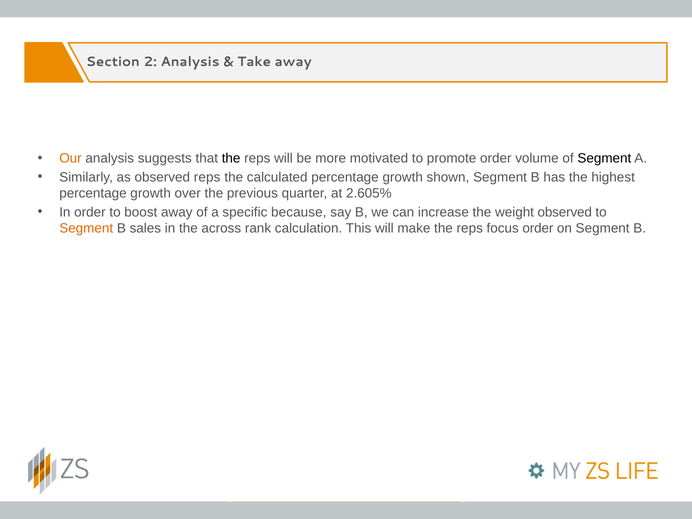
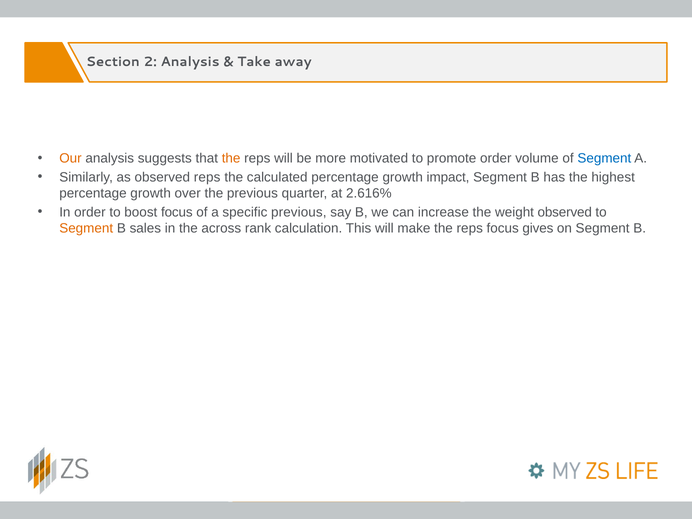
the colour: black -> orange (231, 158)
Segment colour: black -> blue (604, 158)
shown: shown -> impact (448, 177)
2.605%: 2.605% -> 2.616% (369, 193)
boost away: away -> focus (177, 212)
specific because: because -> previous (299, 212)
focus order: order -> gives (538, 228)
